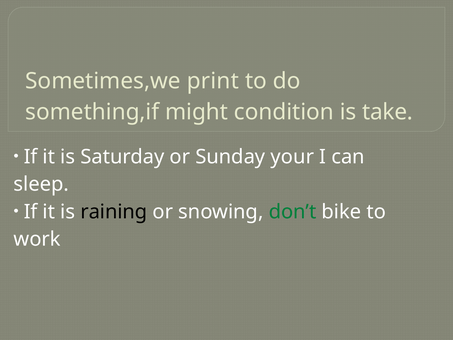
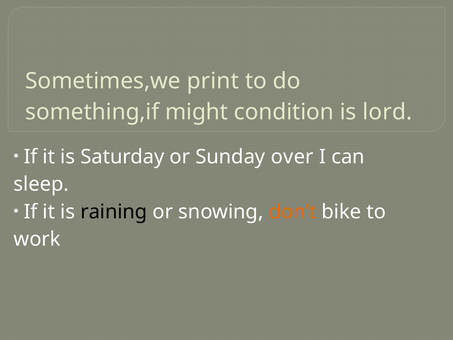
take: take -> lord (387, 112)
your: your -> over (292, 157)
don’t colour: green -> orange (293, 212)
